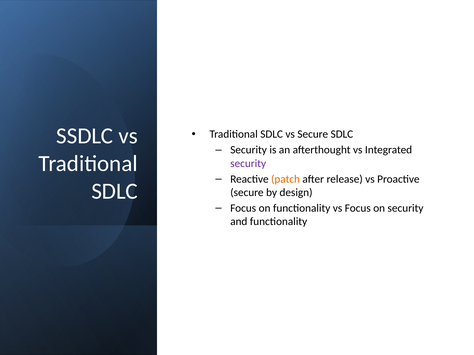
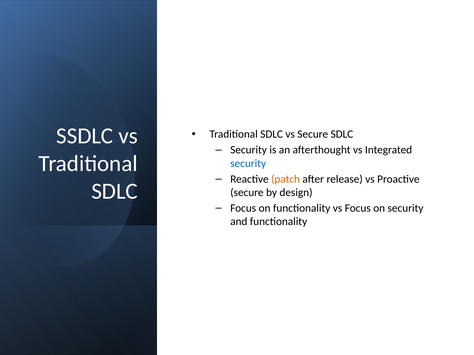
security colour: purple -> blue (248, 164)
